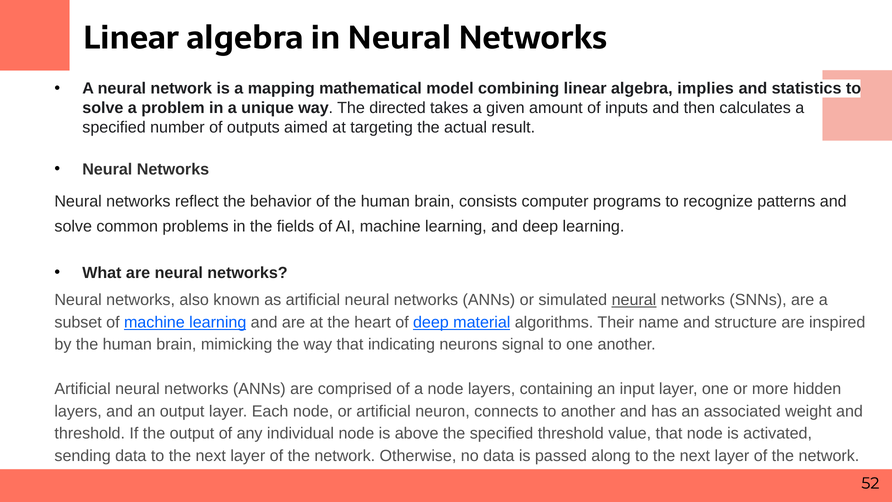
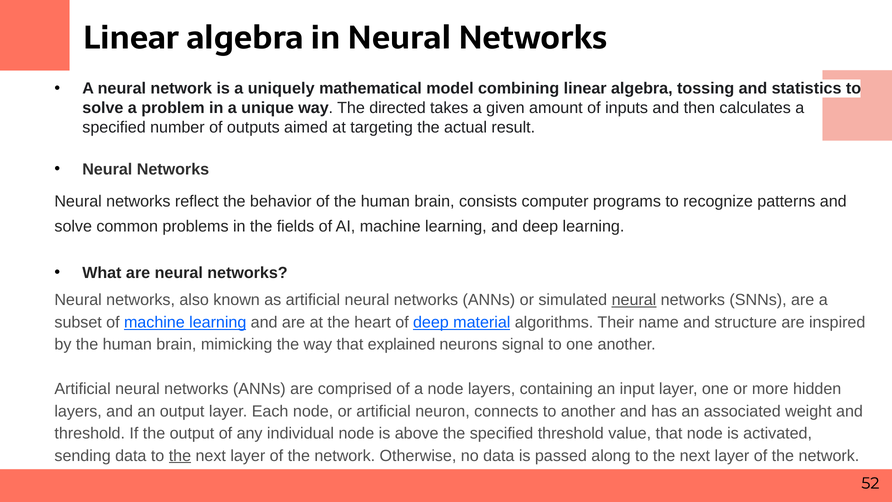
mapping: mapping -> uniquely (281, 89)
implies: implies -> tossing (706, 89)
indicating: indicating -> explained (402, 344)
the underline: none -> present (180, 456)
